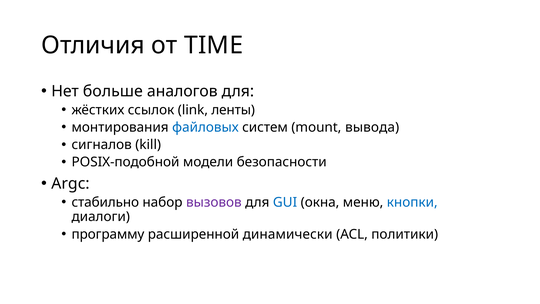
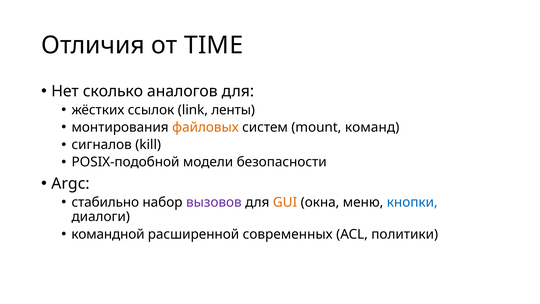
больше: больше -> сколько (113, 91)
файловых colour: blue -> orange (205, 127)
вывода: вывода -> команд (372, 127)
GUI colour: blue -> orange (285, 202)
программу: программу -> командной (108, 234)
динамически: динамически -> современных (288, 234)
